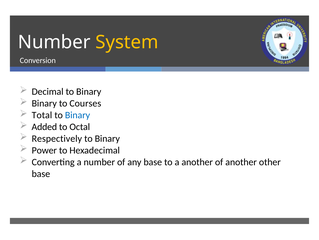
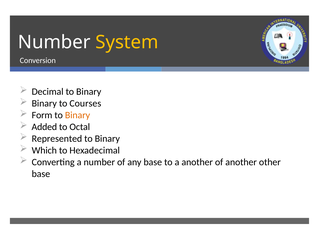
Total: Total -> Form (42, 115)
Binary colour: blue -> orange (78, 115)
Respectively: Respectively -> Represented (57, 138)
Power: Power -> Which (44, 150)
